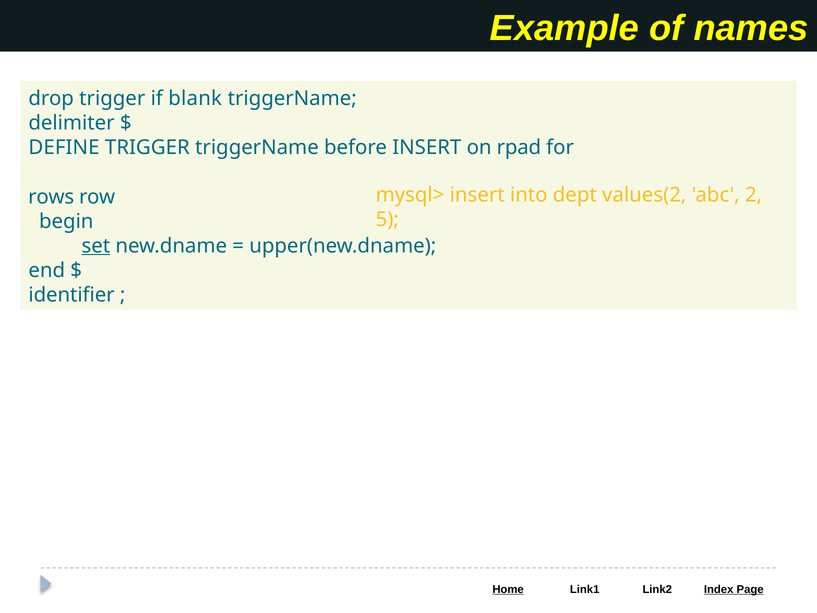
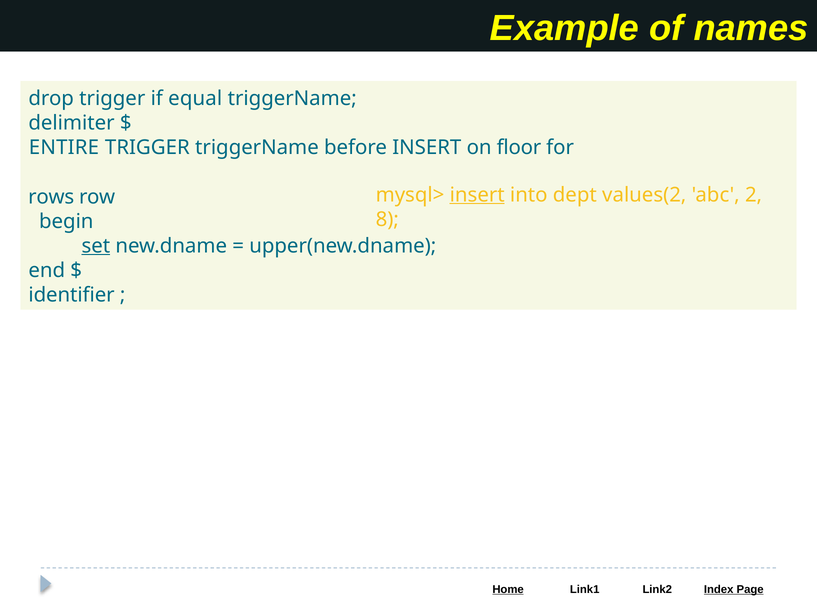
blank: blank -> equal (195, 99)
DEFINE: DEFINE -> ENTIRE (64, 148)
rpad: rpad -> floor (519, 148)
insert underline: none -> present (477, 195)
5: 5 -> 8 (387, 219)
